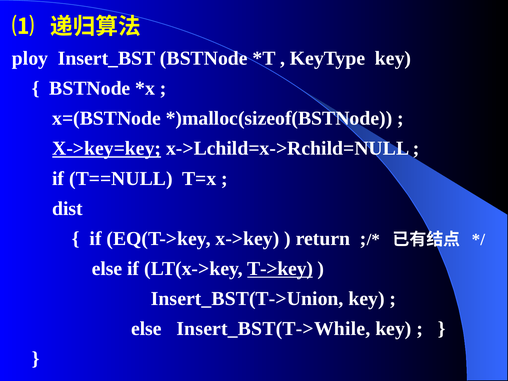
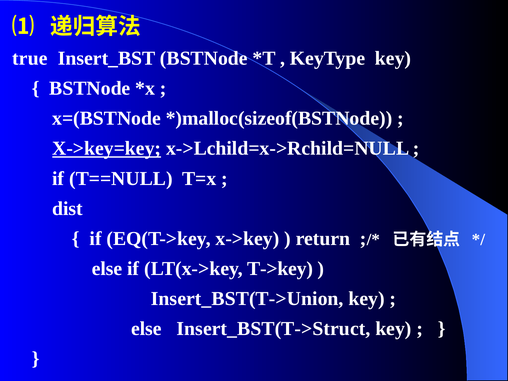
ploy: ploy -> true (30, 58)
T->key underline: present -> none (280, 269)
Insert_BST(T->While: Insert_BST(T->While -> Insert_BST(T->Struct (273, 329)
